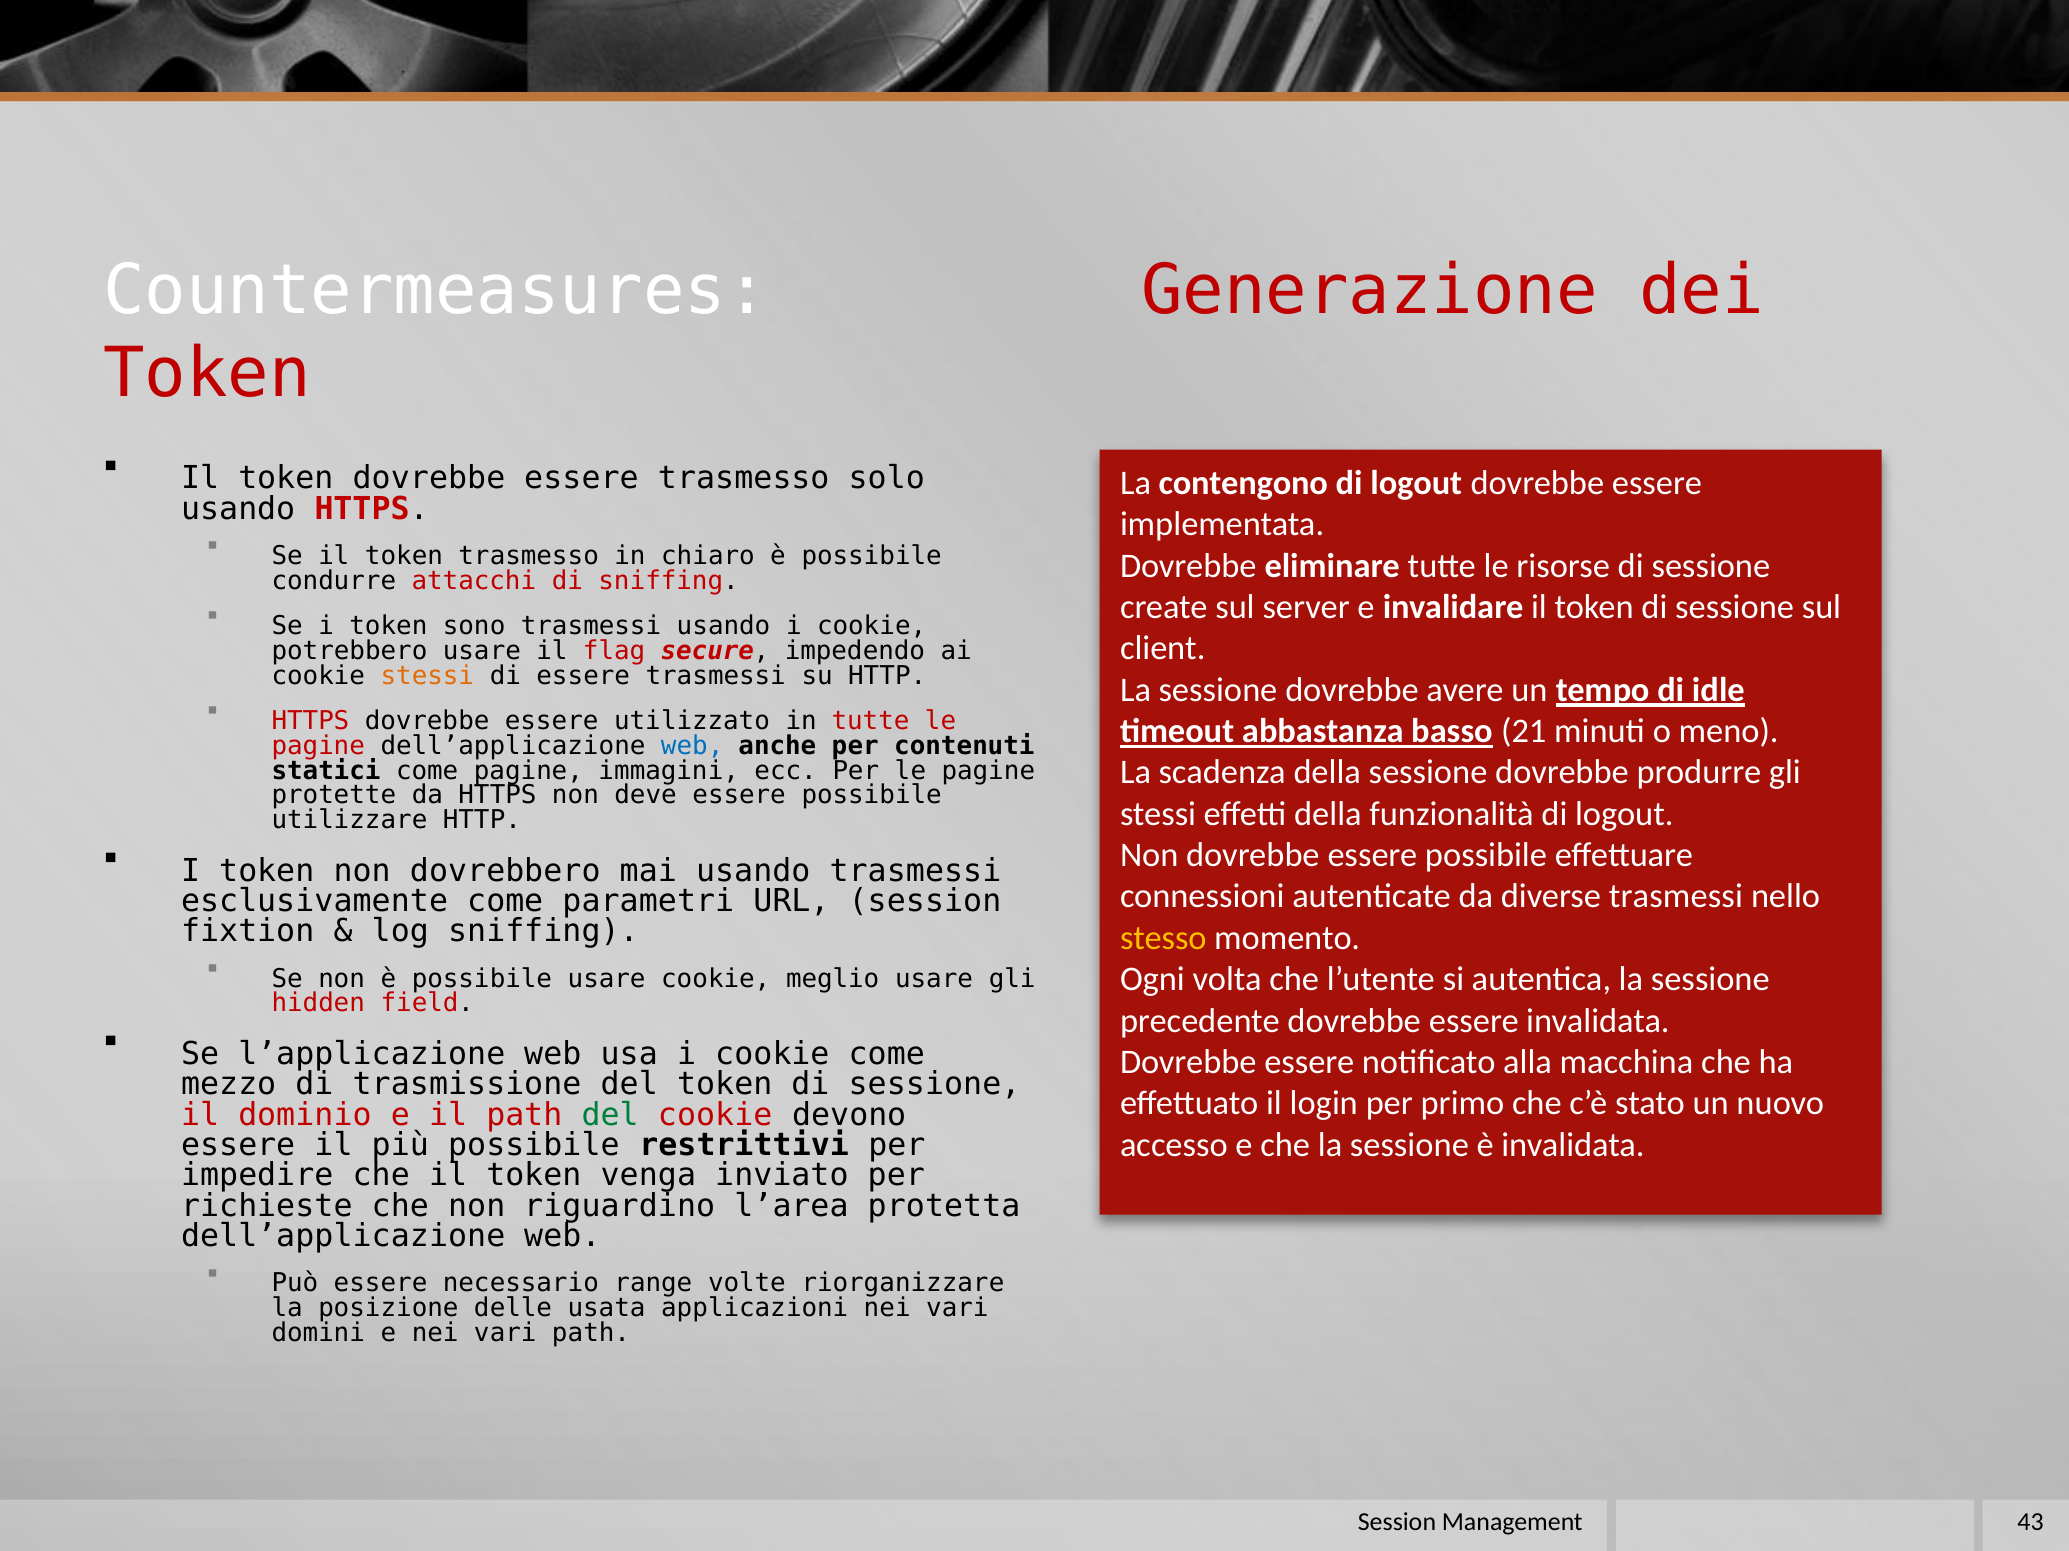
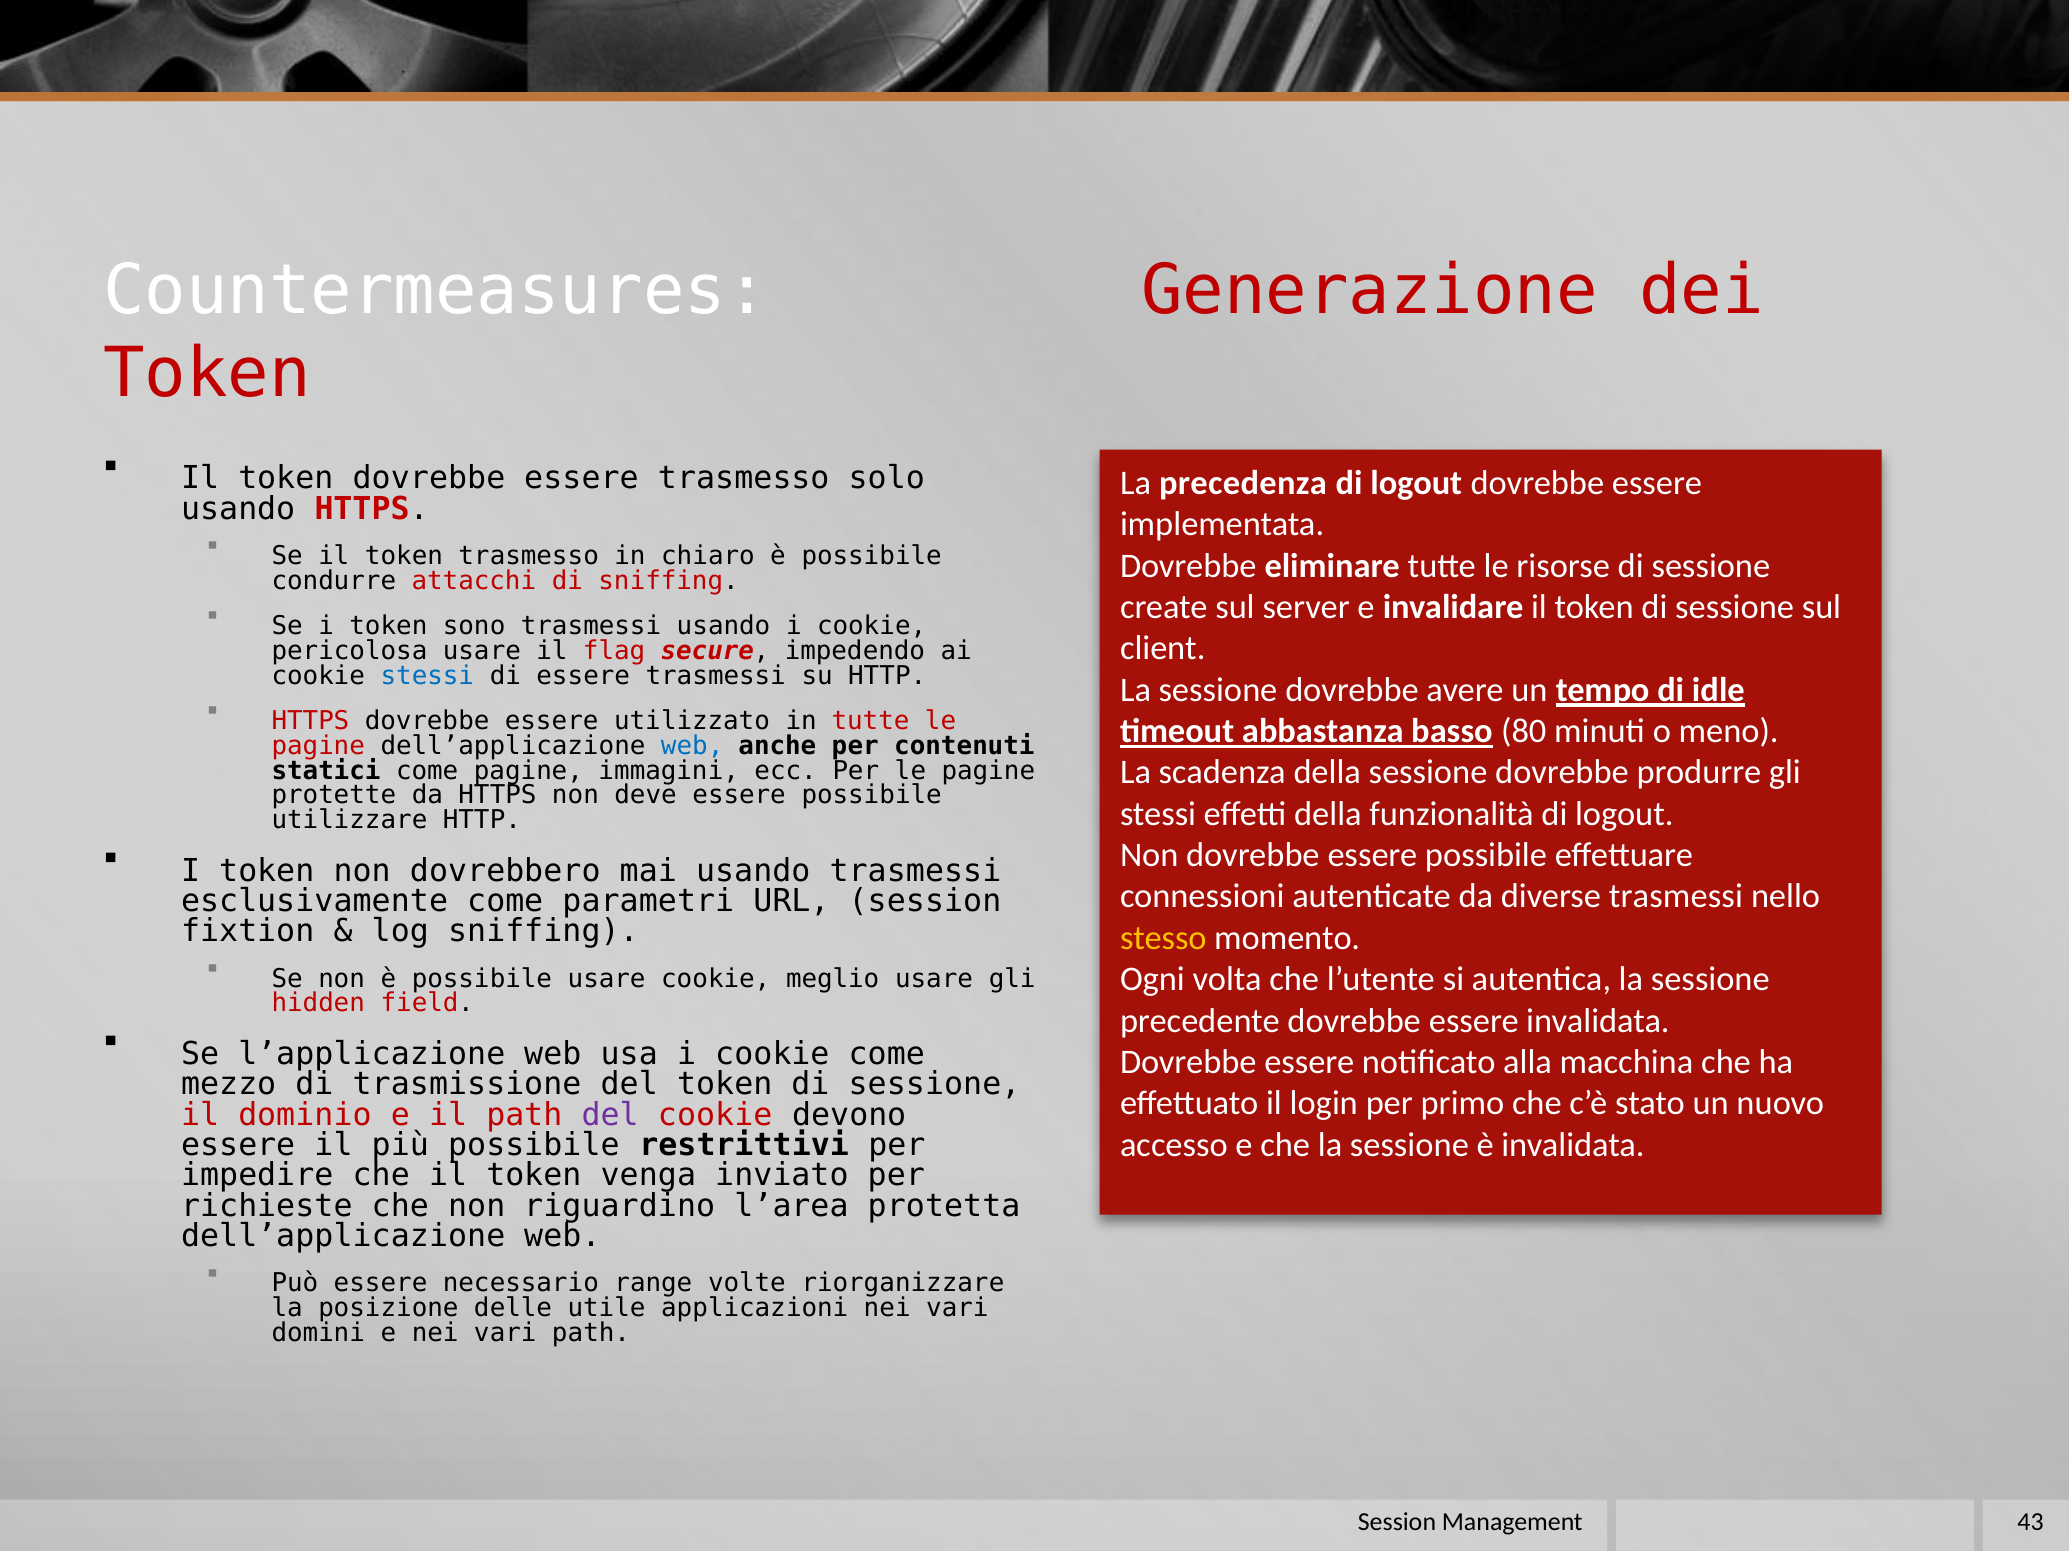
contengono: contengono -> precedenza (1243, 483)
potrebbero: potrebbero -> pericolosa (349, 651)
stessi colour: orange -> blue (427, 676)
21: 21 -> 80 (1524, 732)
del colour: green -> purple (610, 1115)
usata: usata -> utile (607, 1309)
